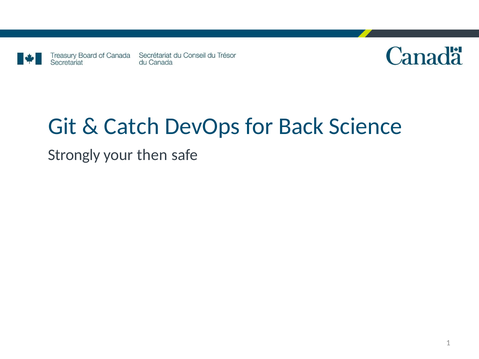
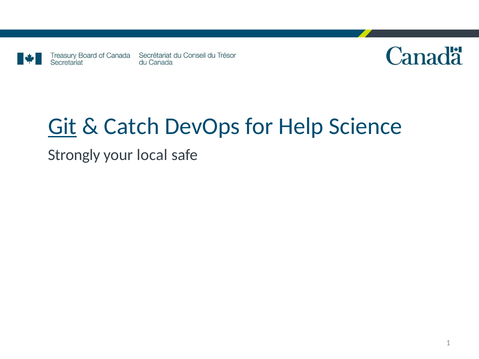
Git underline: none -> present (62, 126)
Back: Back -> Help (301, 126)
then: then -> local (152, 155)
